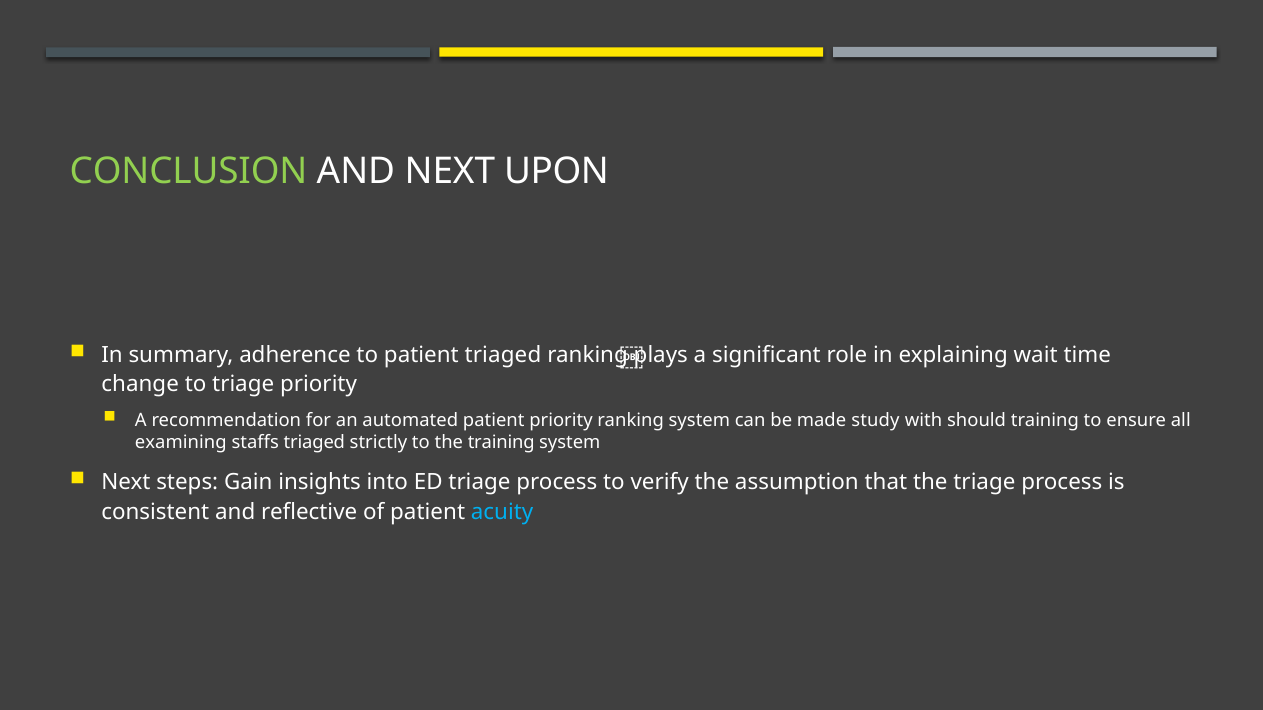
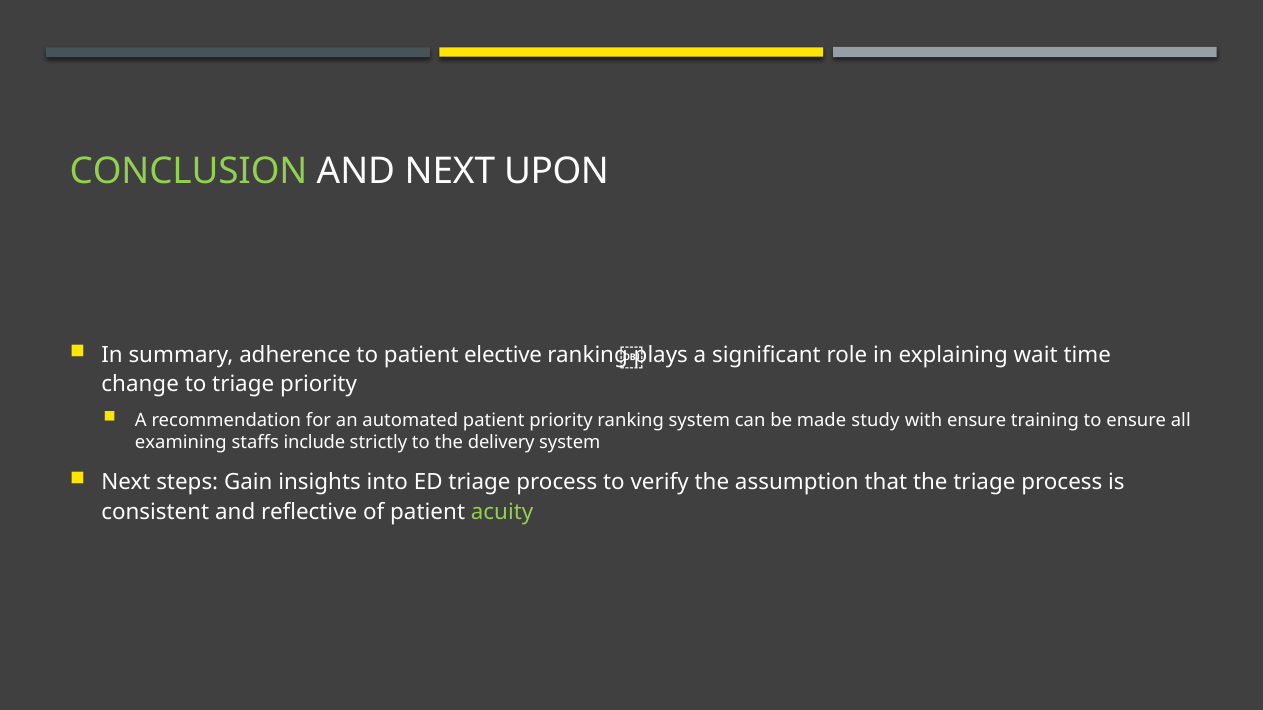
patient triaged: triaged -> elective (503, 355)
with should: should -> ensure (977, 421)
staffs triaged: triaged -> include (314, 443)
the training: training -> delivery (501, 443)
acuity colour: light blue -> light green (502, 512)
